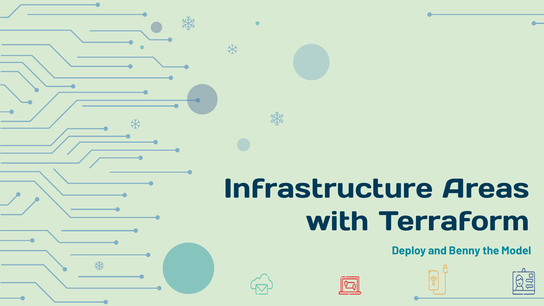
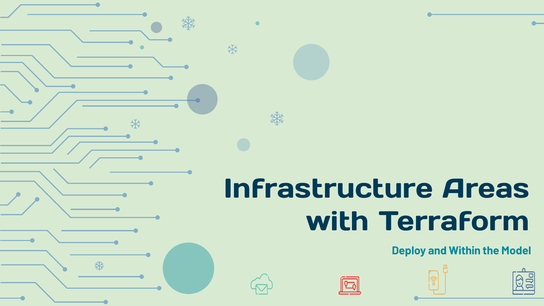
Benny: Benny -> Within (465, 251)
